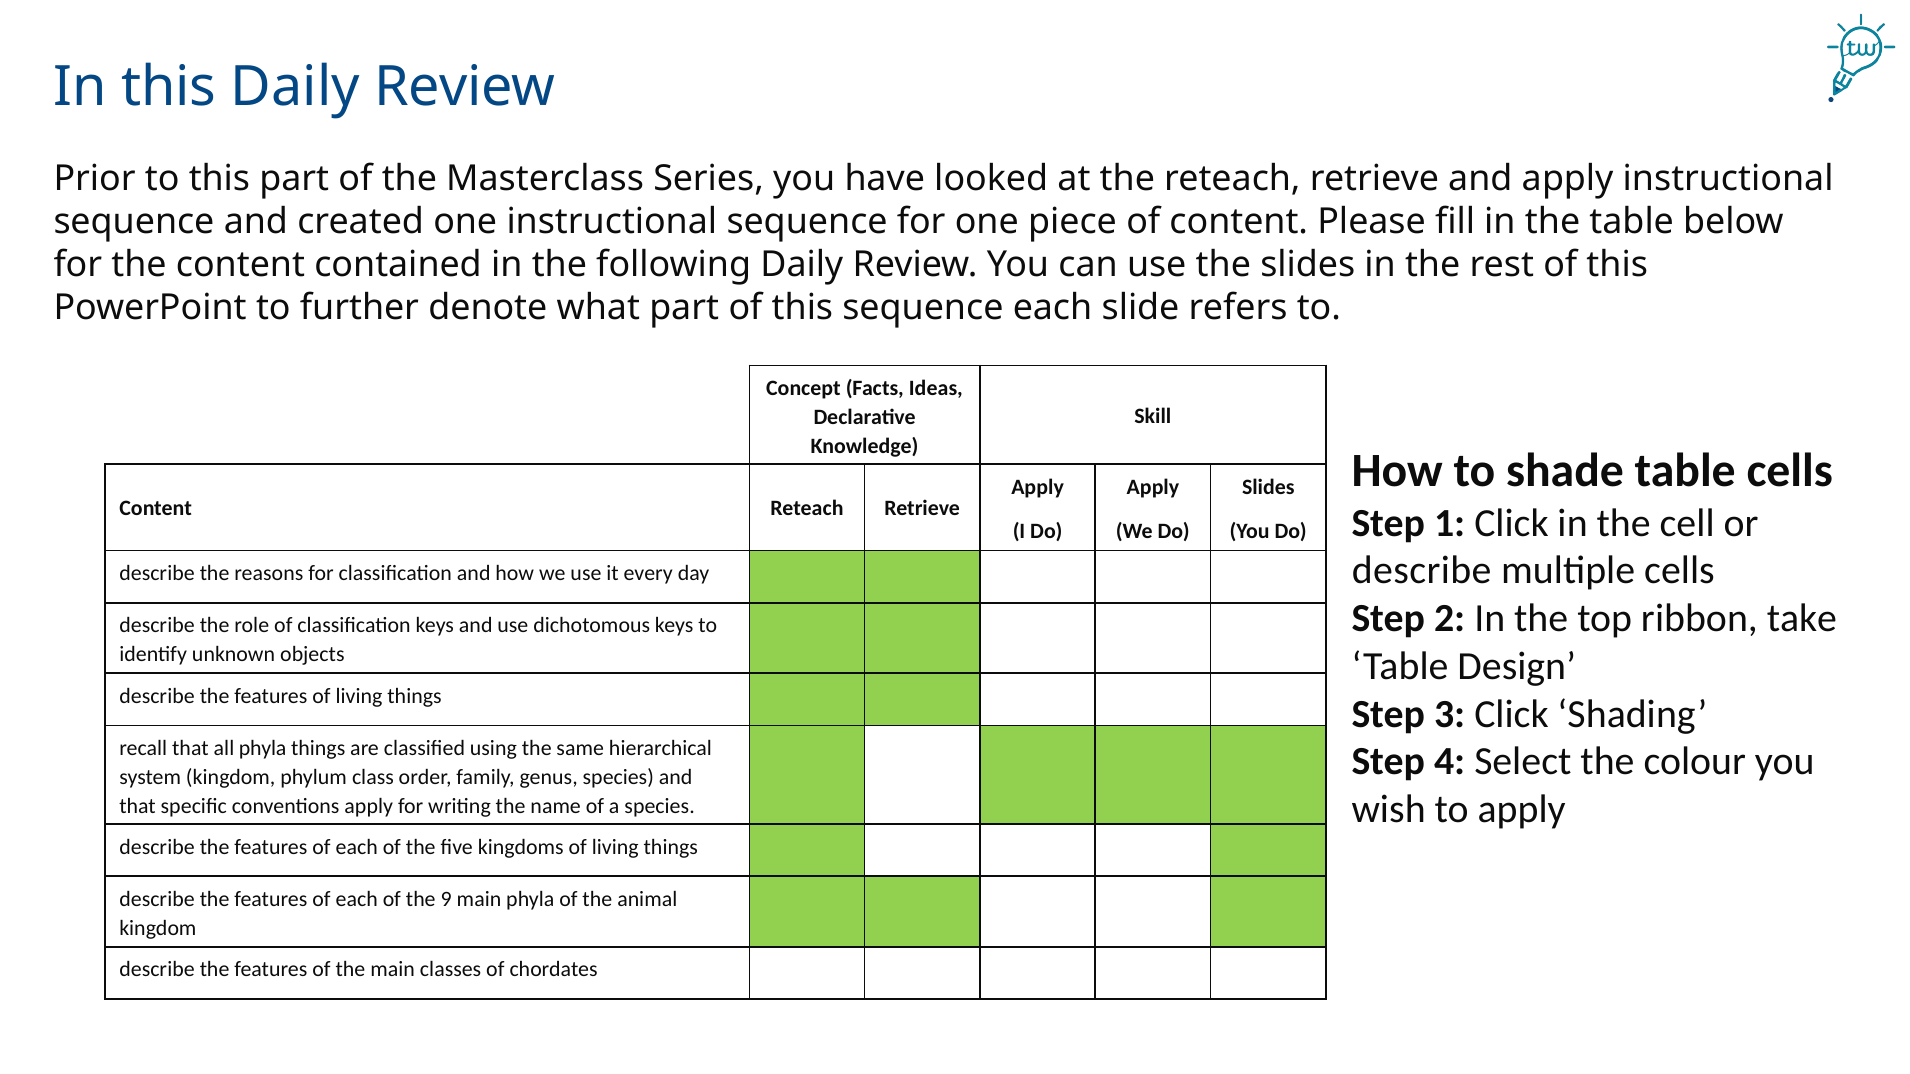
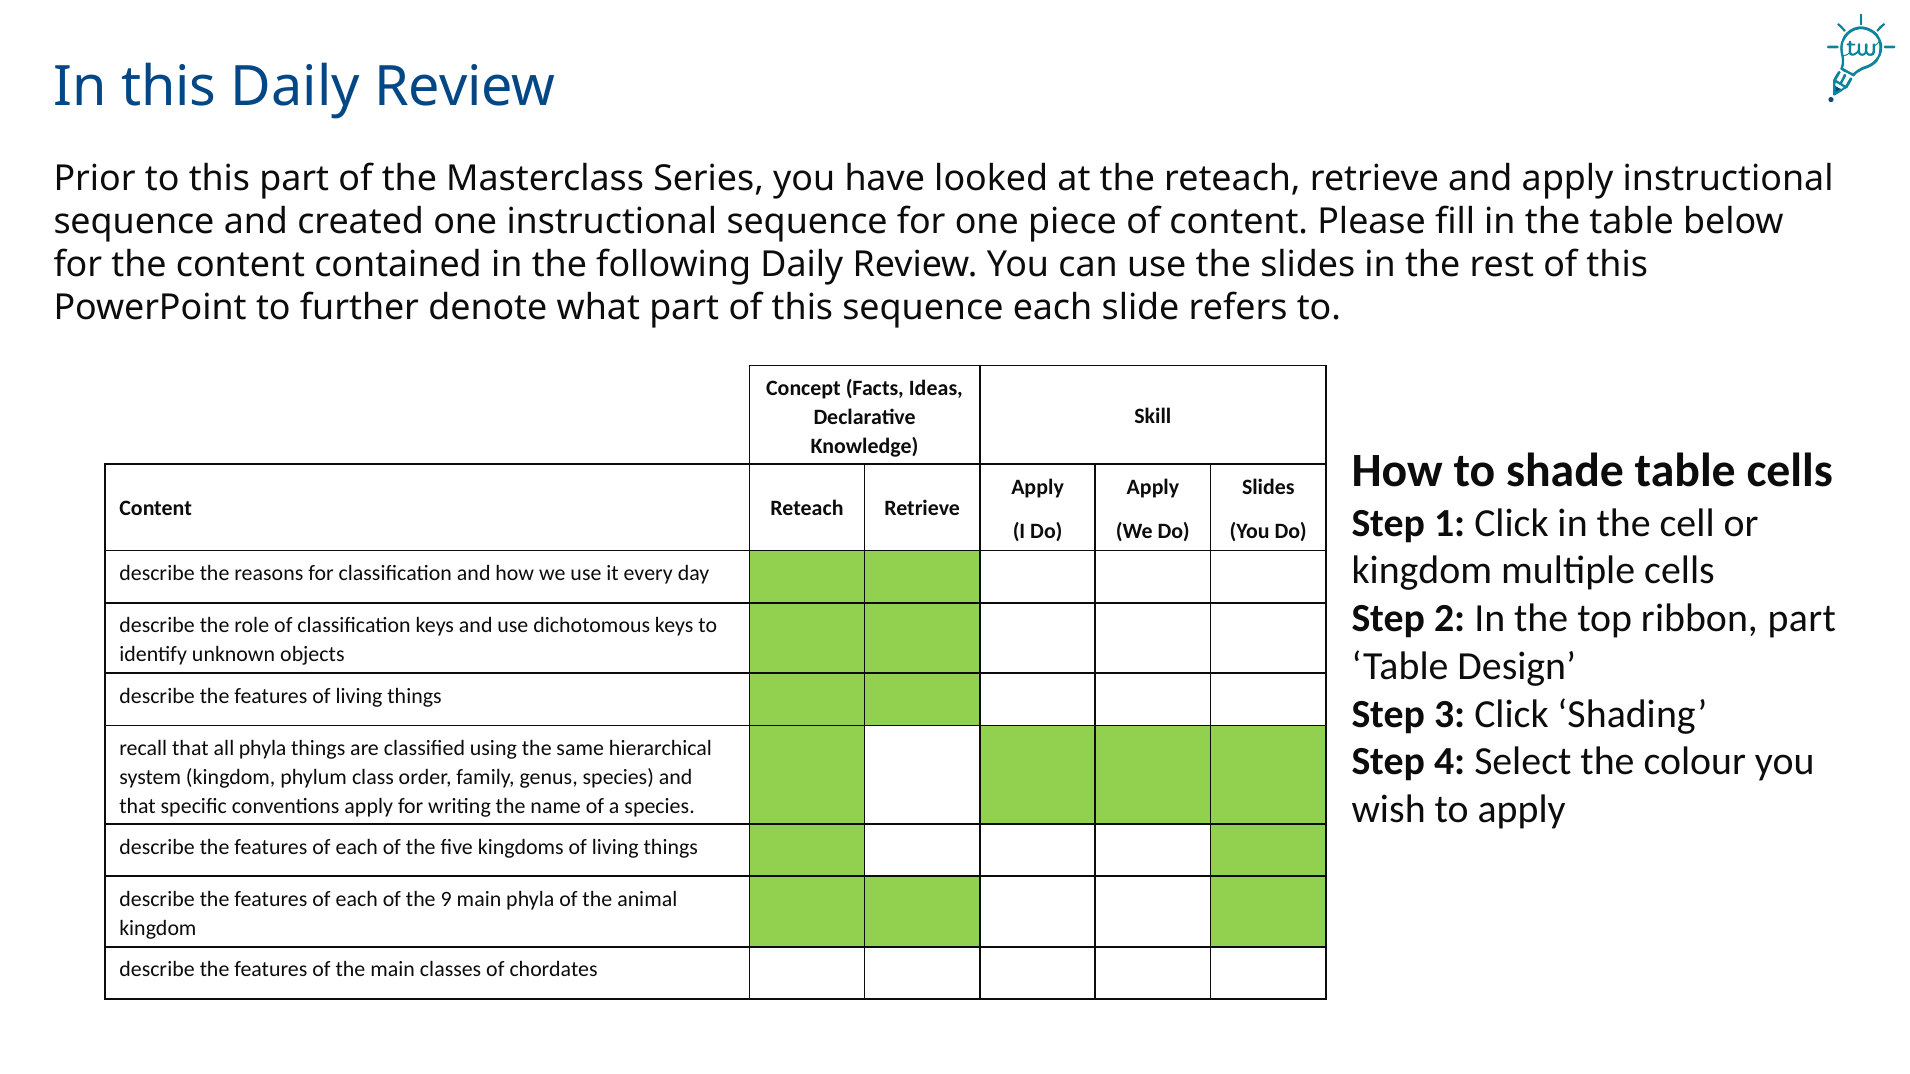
describe: describe -> kingdom (1422, 571)
ribbon take: take -> part (1802, 619)
